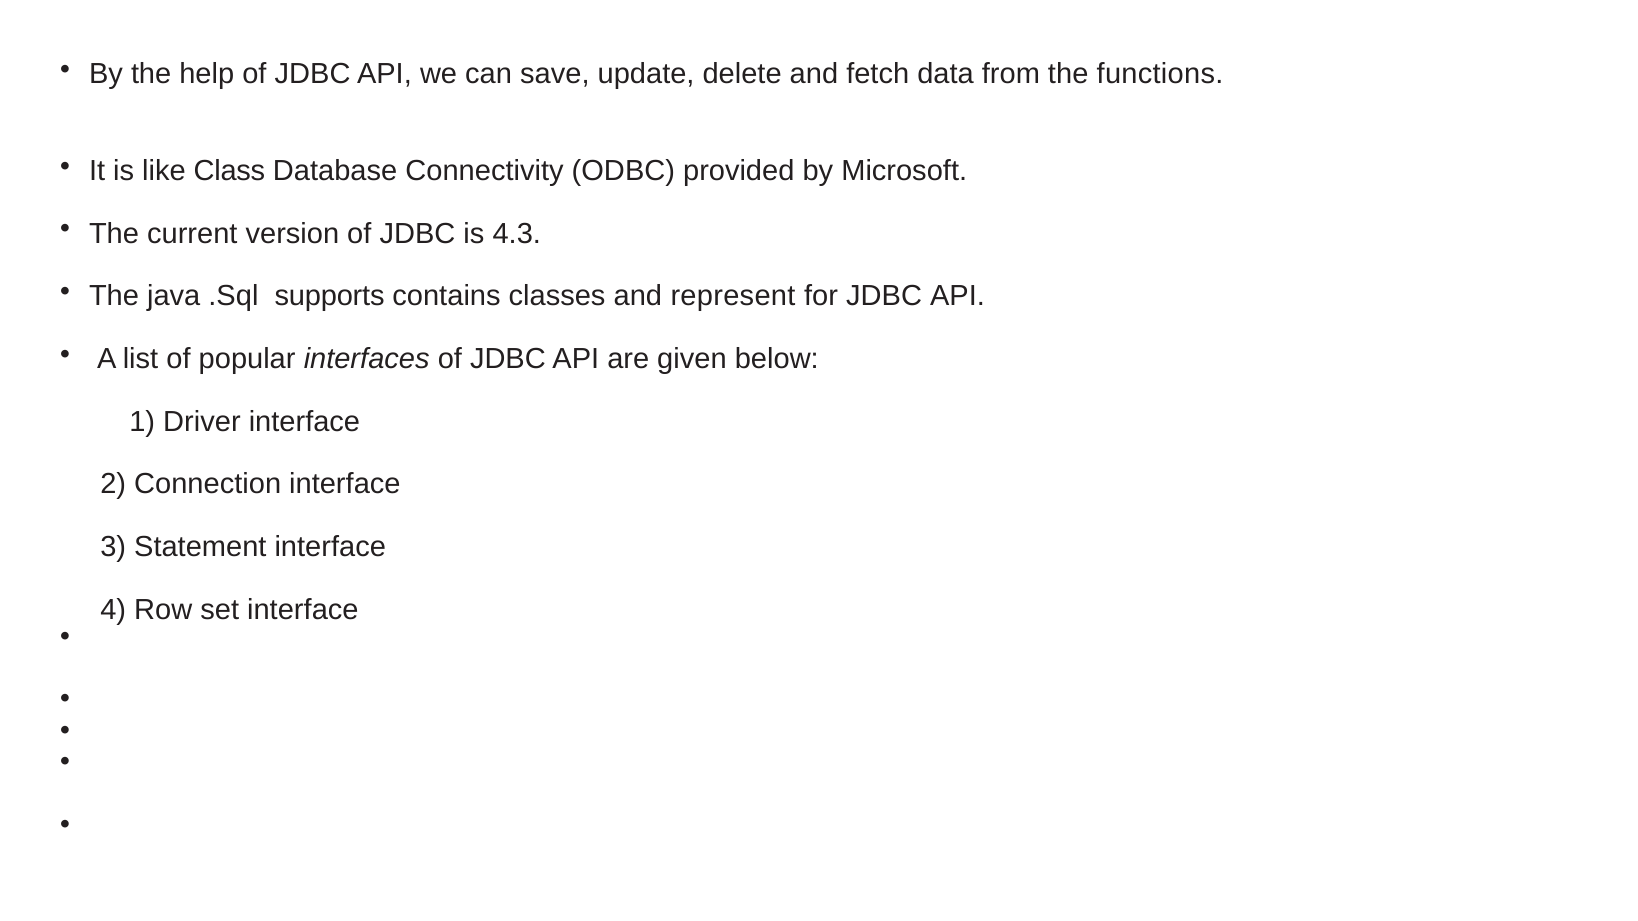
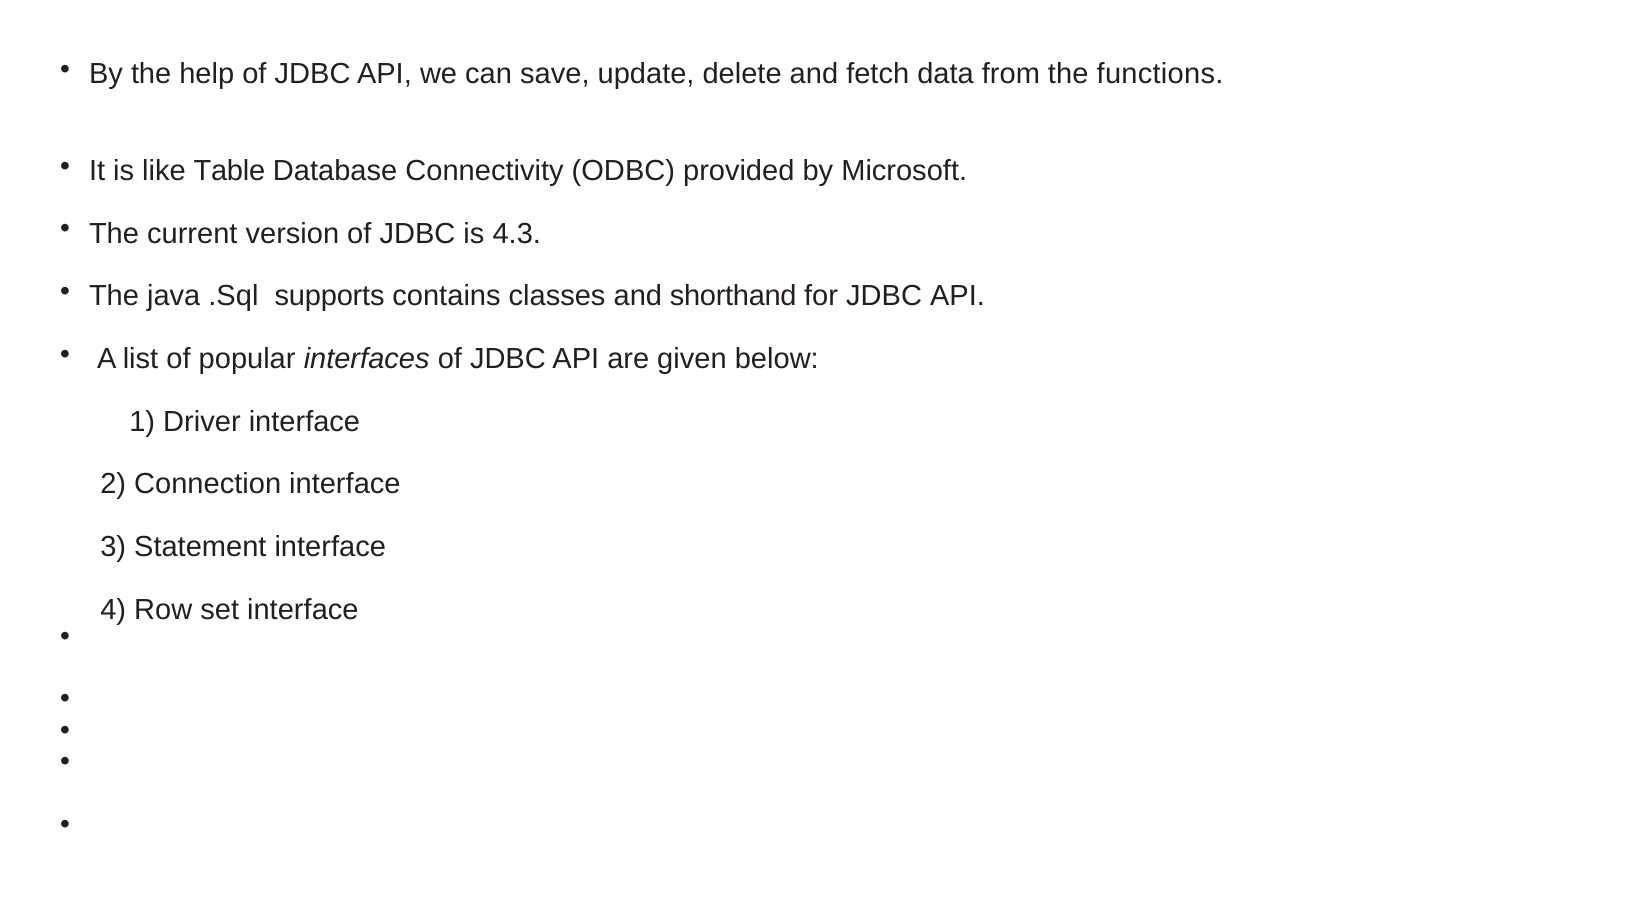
Class: Class -> Table (229, 171)
represent: represent -> shorthand (733, 296)
